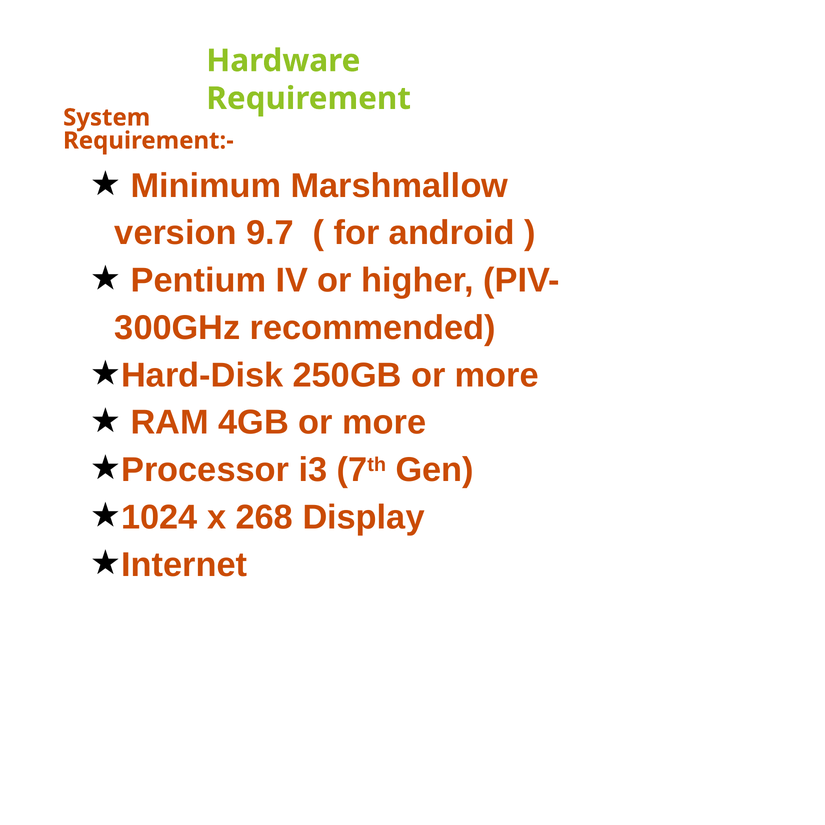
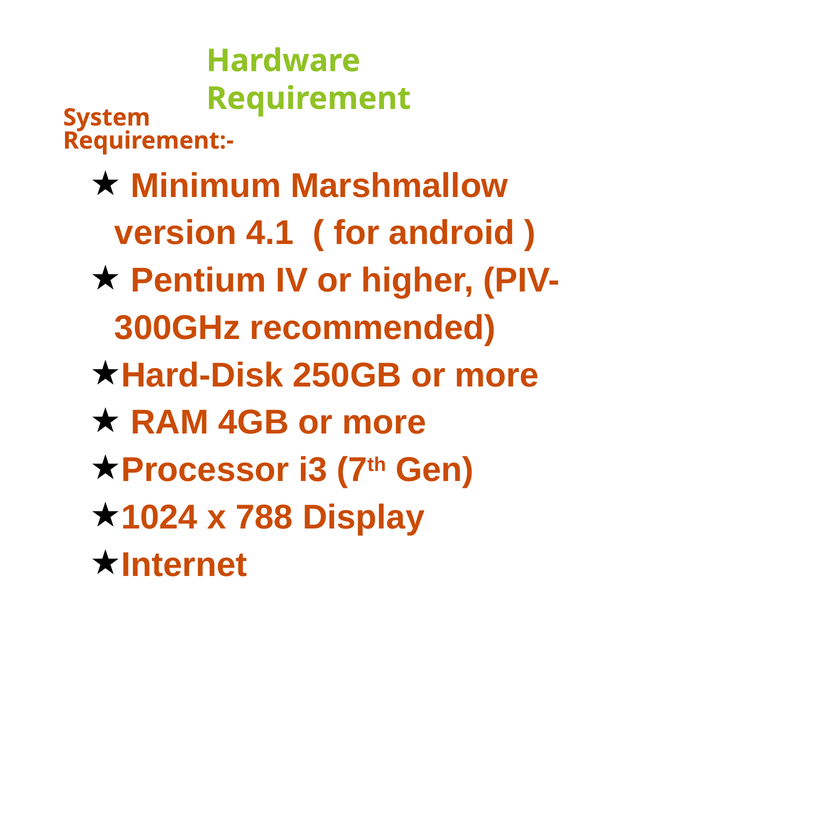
9.7: 9.7 -> 4.1 (270, 233)
268: 268 -> 788 (264, 517)
